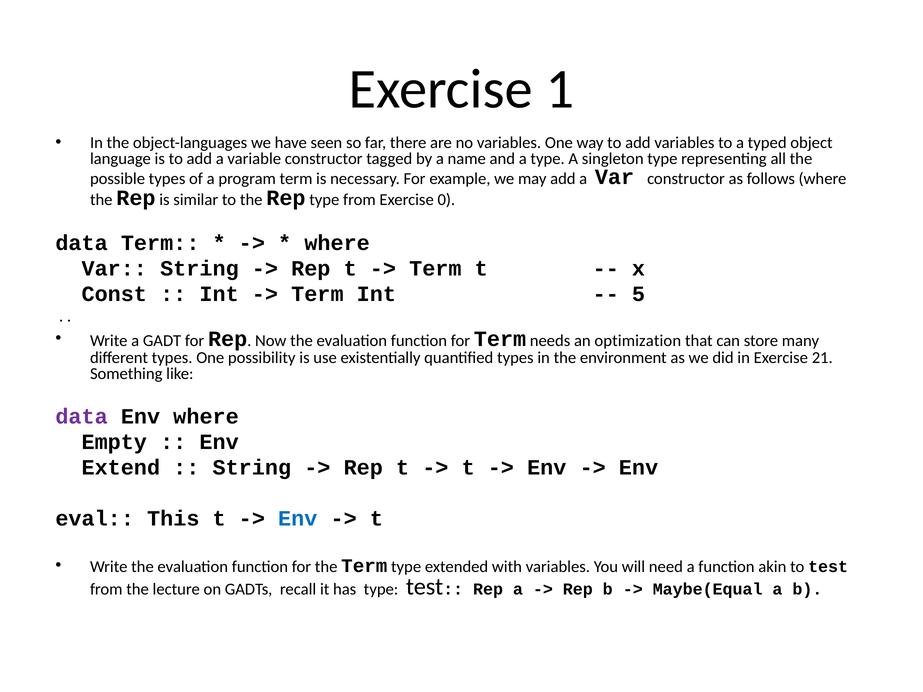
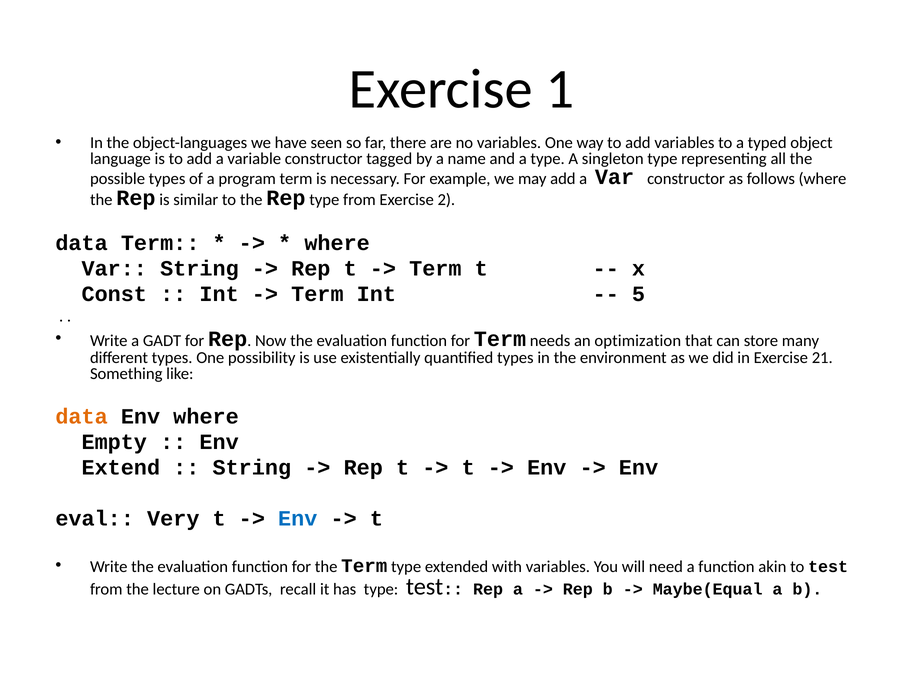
0: 0 -> 2 (446, 200)
data colour: purple -> orange (82, 417)
This: This -> Very (173, 519)
